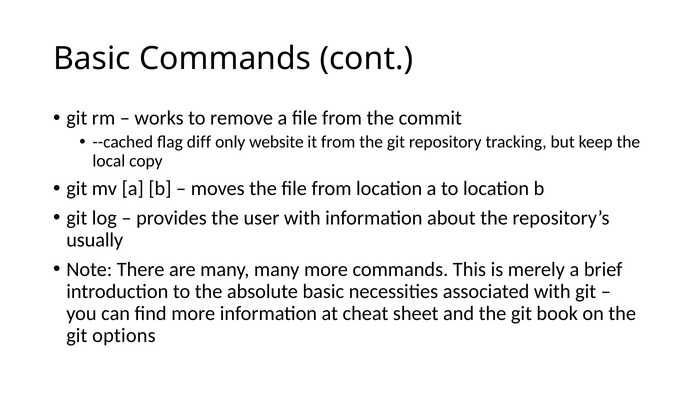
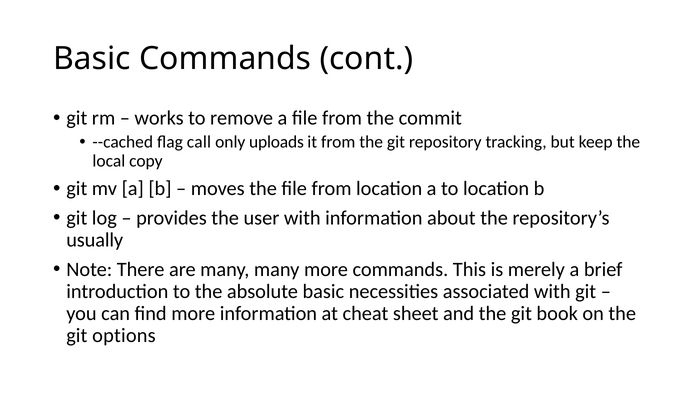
diff: diff -> call (199, 142)
website: website -> uploads (276, 142)
